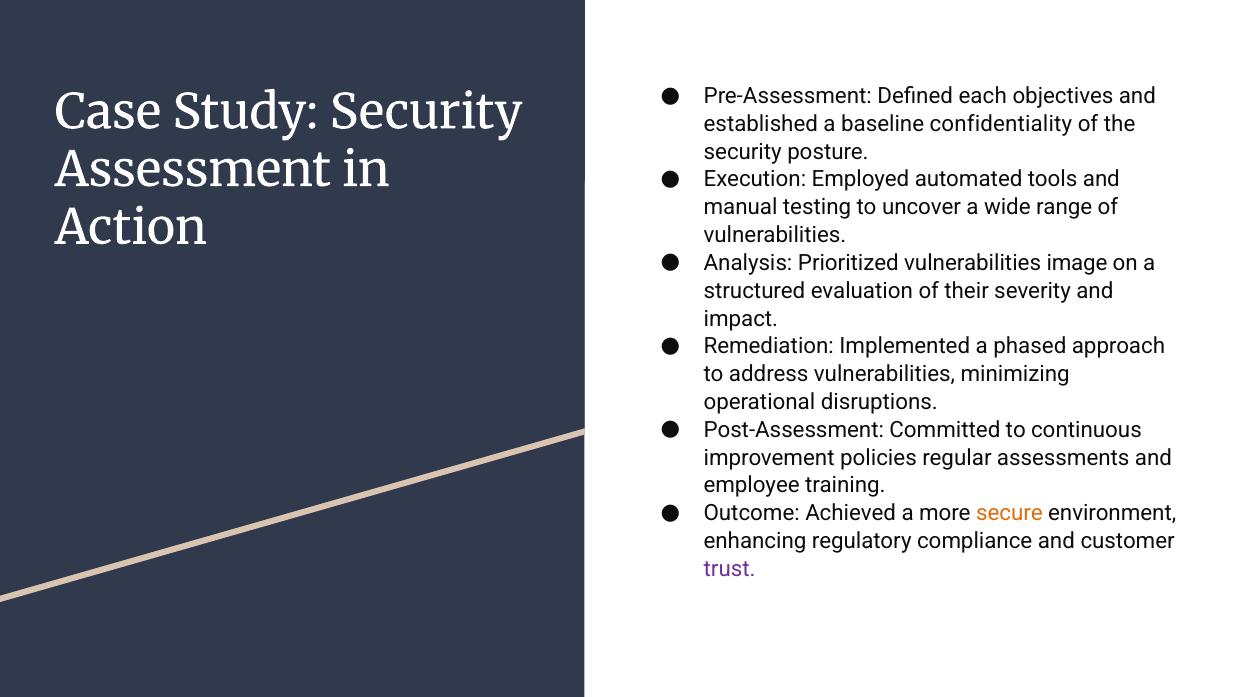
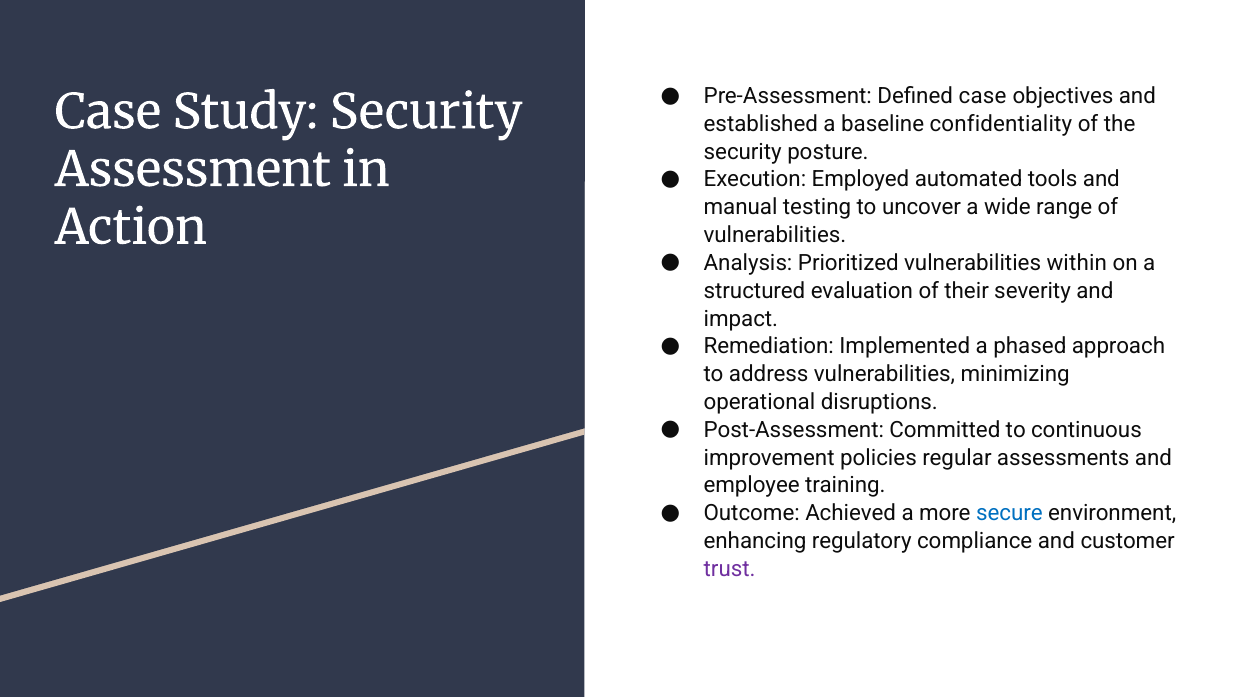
Defined each: each -> case (983, 96)
image: image -> within (1077, 263)
secure colour: orange -> blue (1009, 513)
